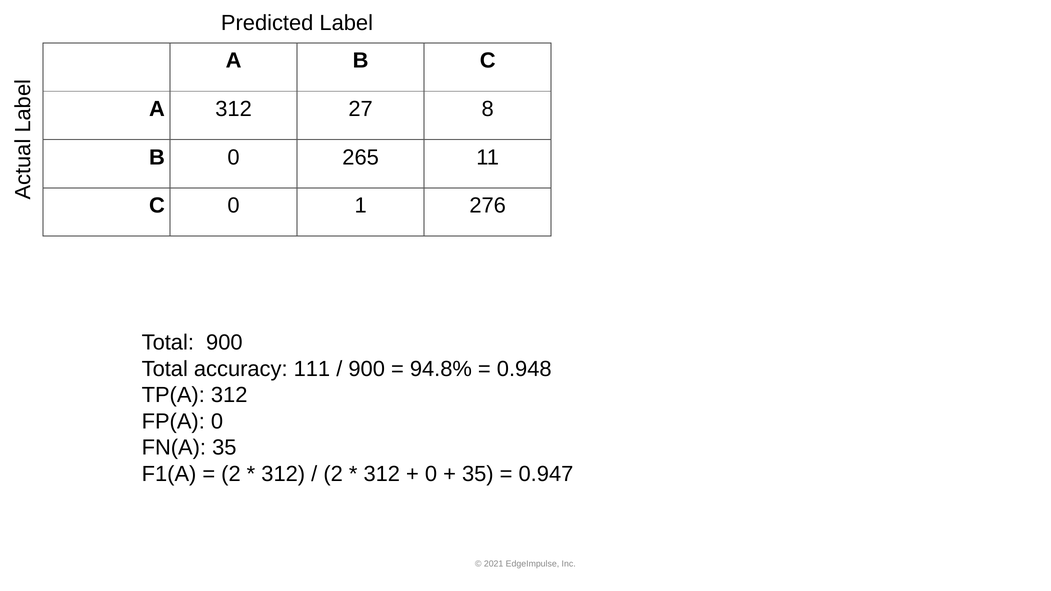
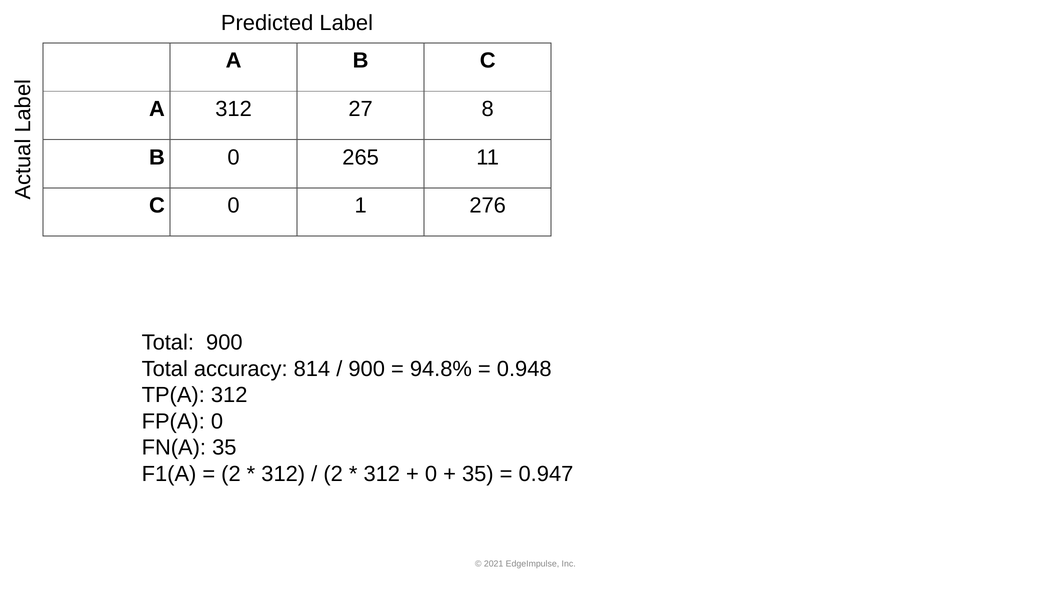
111: 111 -> 814 (312, 369)
